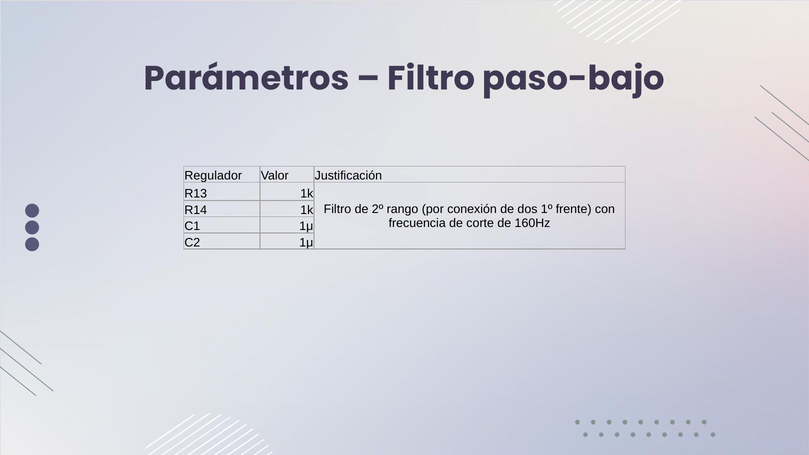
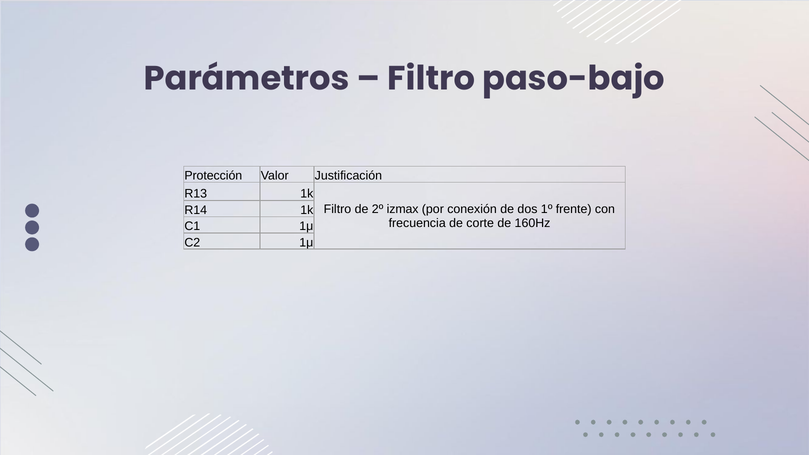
Regulador: Regulador -> Protección (213, 176)
rango: rango -> izmax (403, 209)
